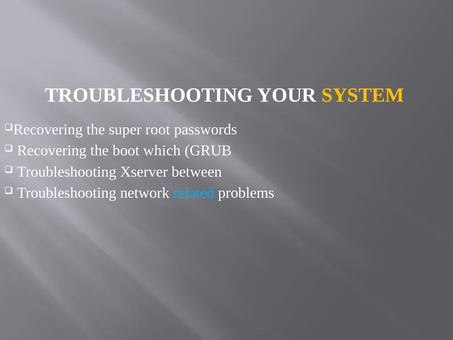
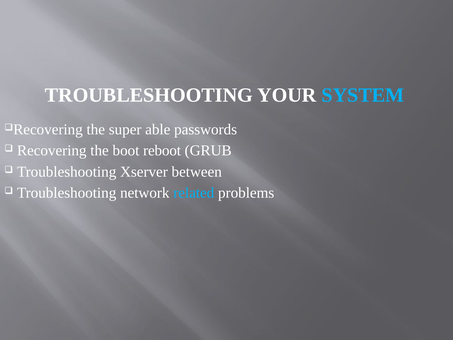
SYSTEM colour: yellow -> light blue (363, 95)
root: root -> able (158, 129)
which: which -> reboot (162, 151)
